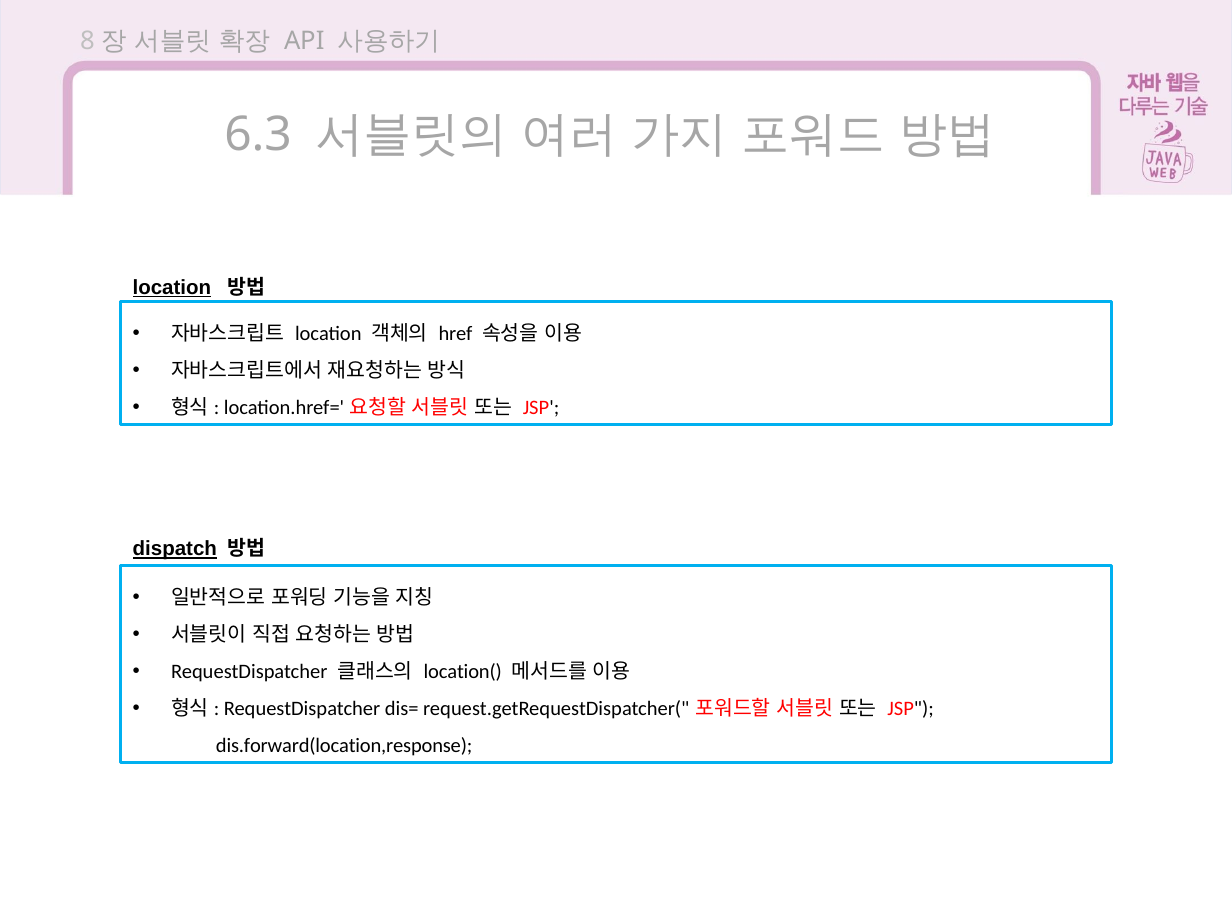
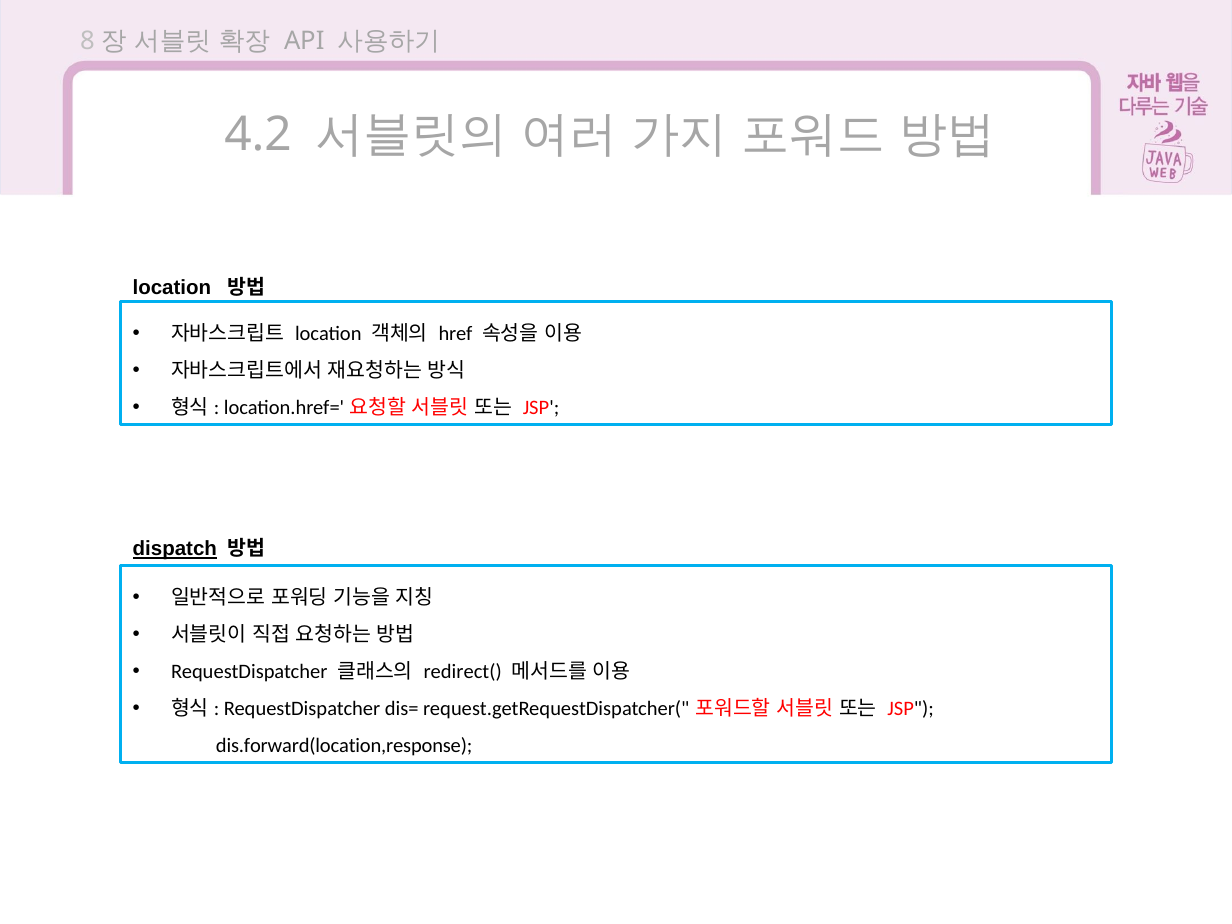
6.3: 6.3 -> 4.2 (258, 134)
location underline: present -> none (172, 288)
location(: location( -> redirect( (463, 672)
